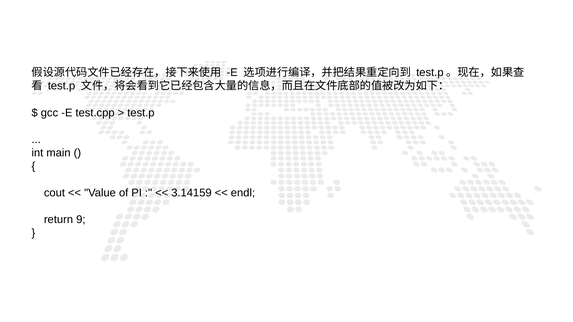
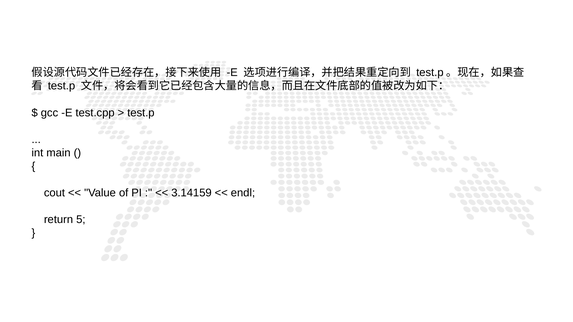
9: 9 -> 5 (81, 220)
